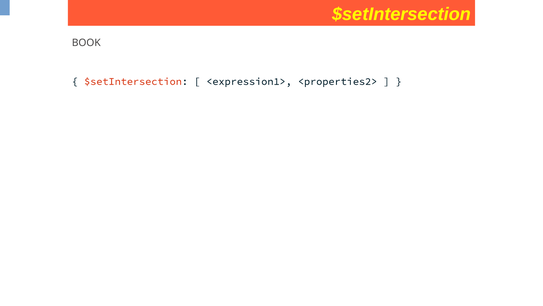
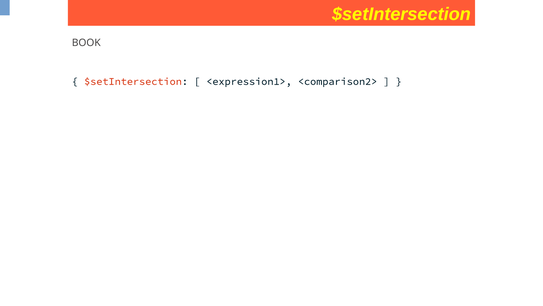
<properties2>: <properties2> -> <comparison2> (338, 81)
